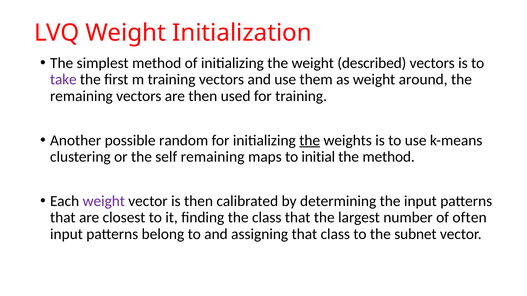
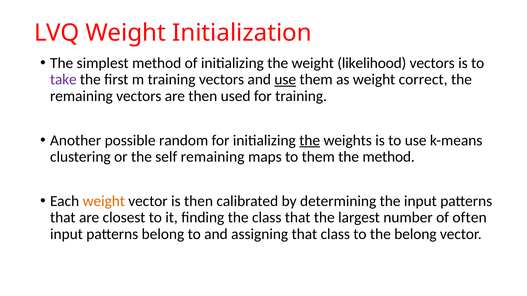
described: described -> likelihood (372, 63)
use underline: none -> present (285, 80)
around: around -> correct (423, 80)
to initial: initial -> them (318, 157)
weight colour: purple -> orange (104, 201)
the subnet: subnet -> belong (415, 234)
